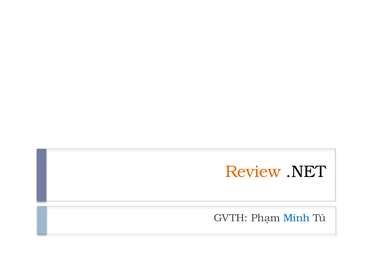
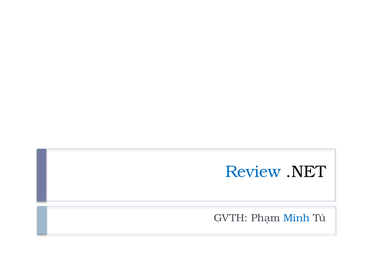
Review colour: orange -> blue (253, 171)
